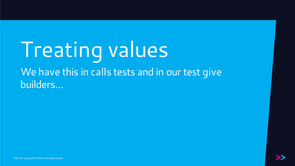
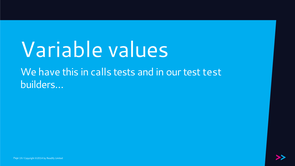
Treating: Treating -> Variable (62, 50)
test give: give -> test (212, 72)
